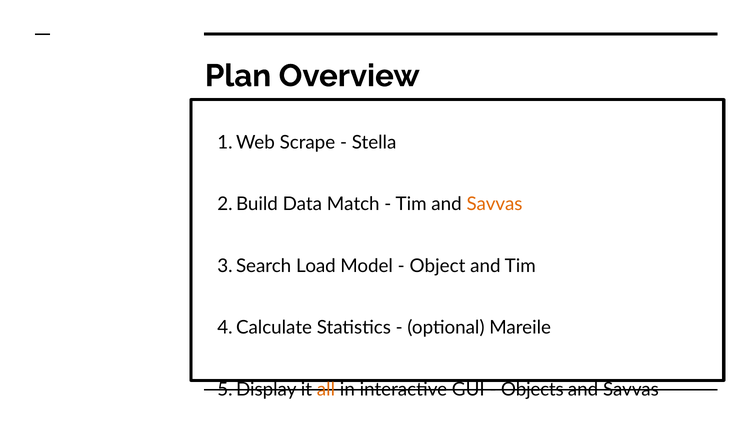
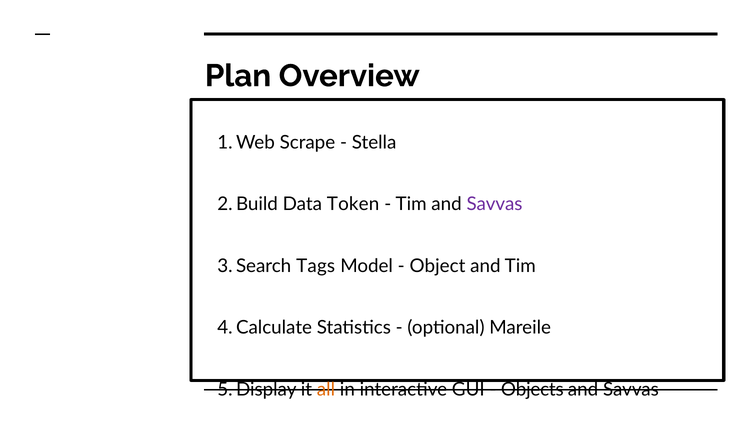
Match: Match -> Token (353, 204)
Savvas colour: orange -> purple (495, 204)
Load: Load -> Tags (316, 266)
